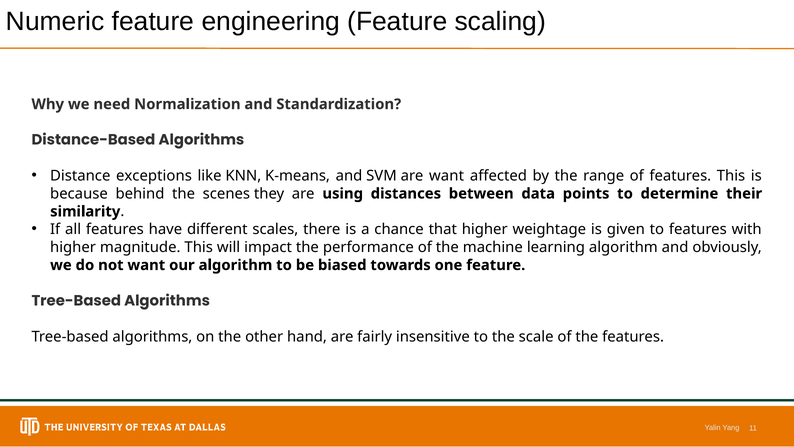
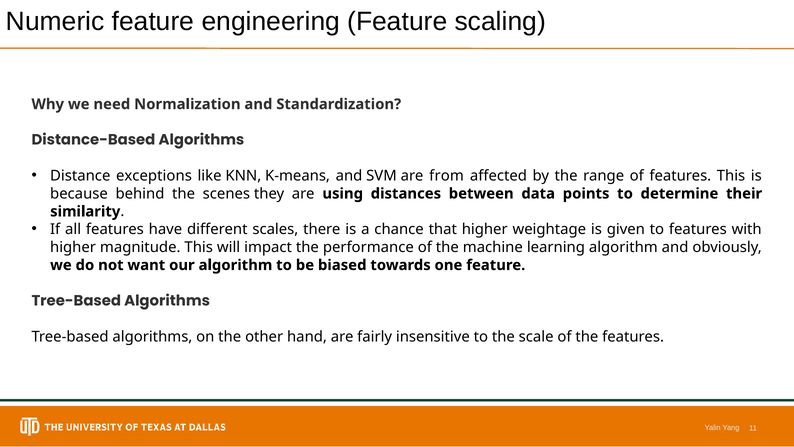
are want: want -> from (447, 176)
